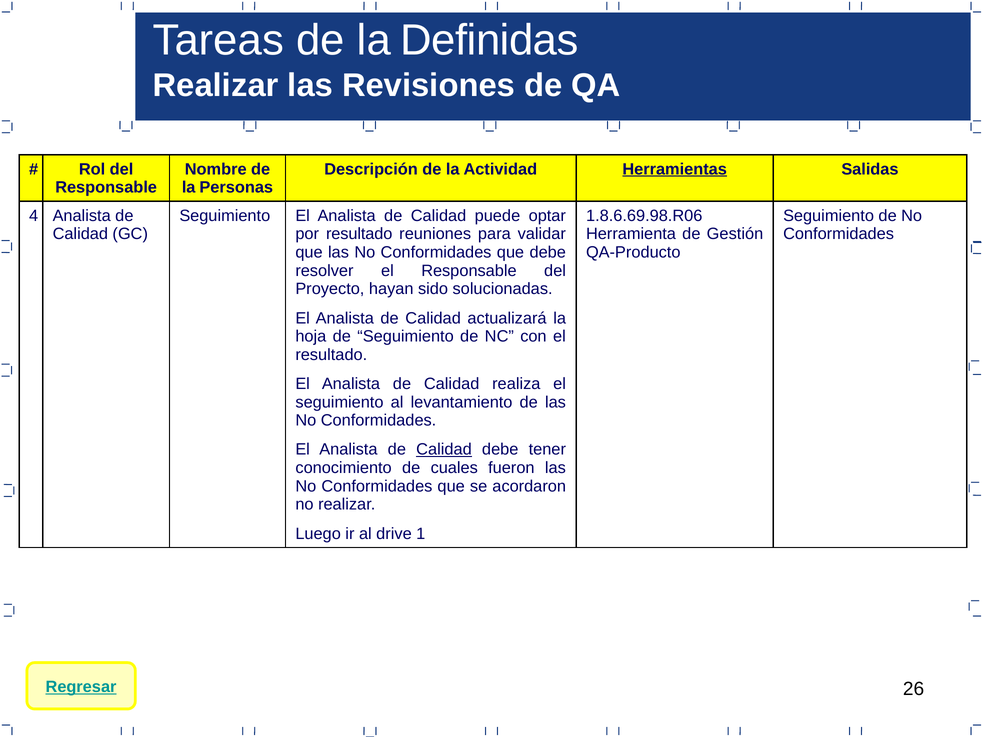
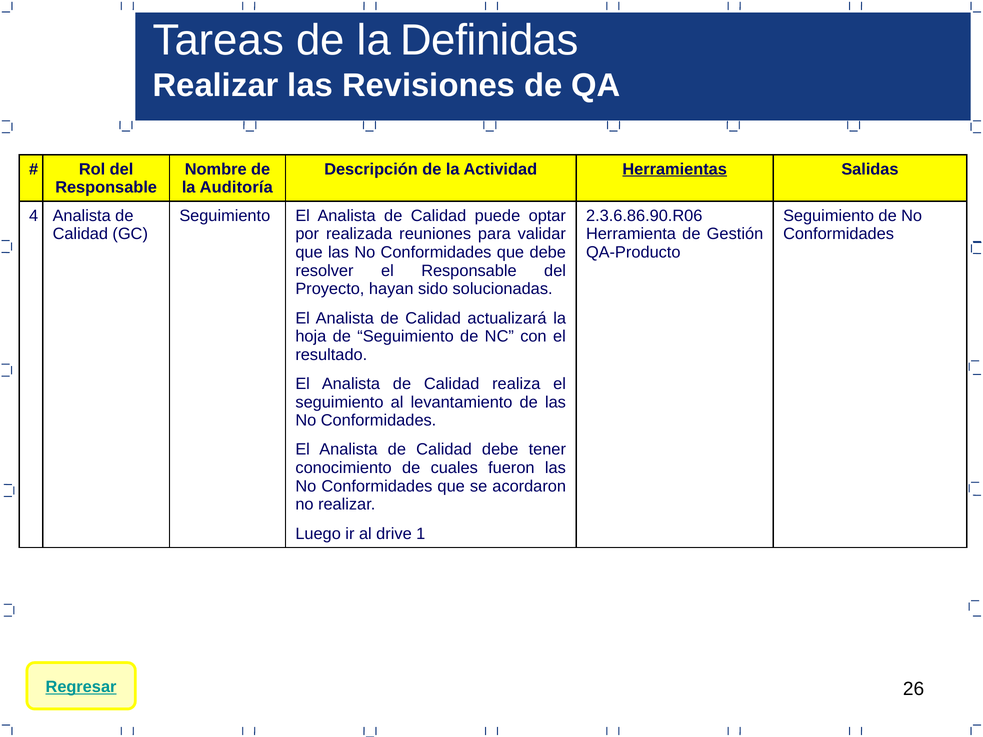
Personas: Personas -> Auditoría (236, 188)
1.8.6.69.98.R06: 1.8.6.69.98.R06 -> 2.3.6.86.90.R06 (644, 216)
por resultado: resultado -> realizada (359, 234)
Calidad underline: present -> none (444, 450)
